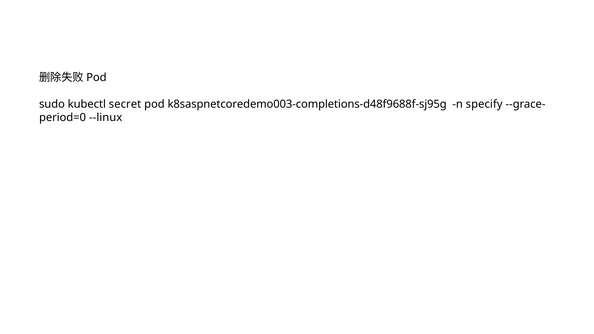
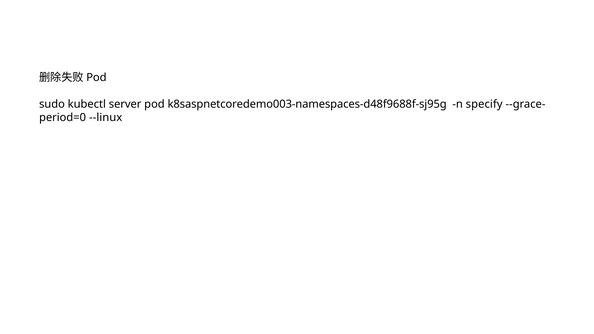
secret: secret -> server (125, 104)
k8saspnetcoredemo003-completions-d48f9688f-sj95g: k8saspnetcoredemo003-completions-d48f9688f-sj95g -> k8saspnetcoredemo003-namespaces-d48f9688f-sj95g (307, 104)
